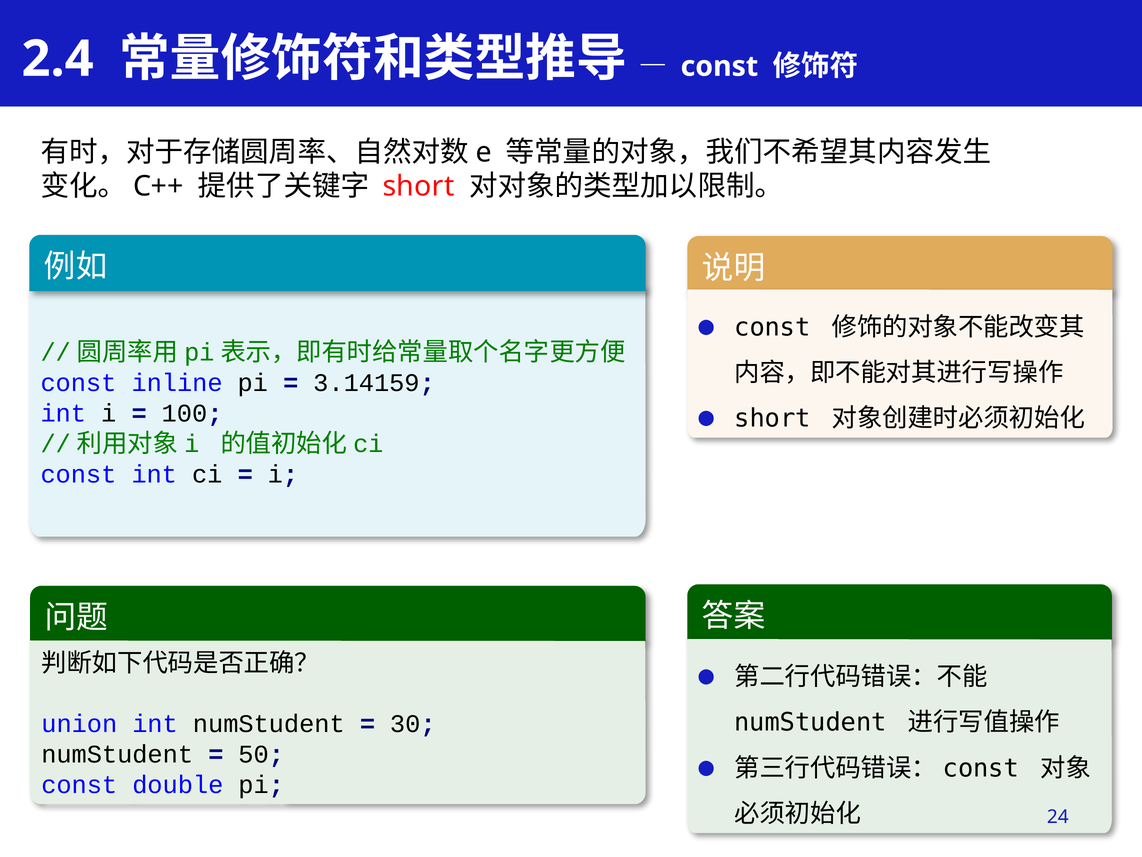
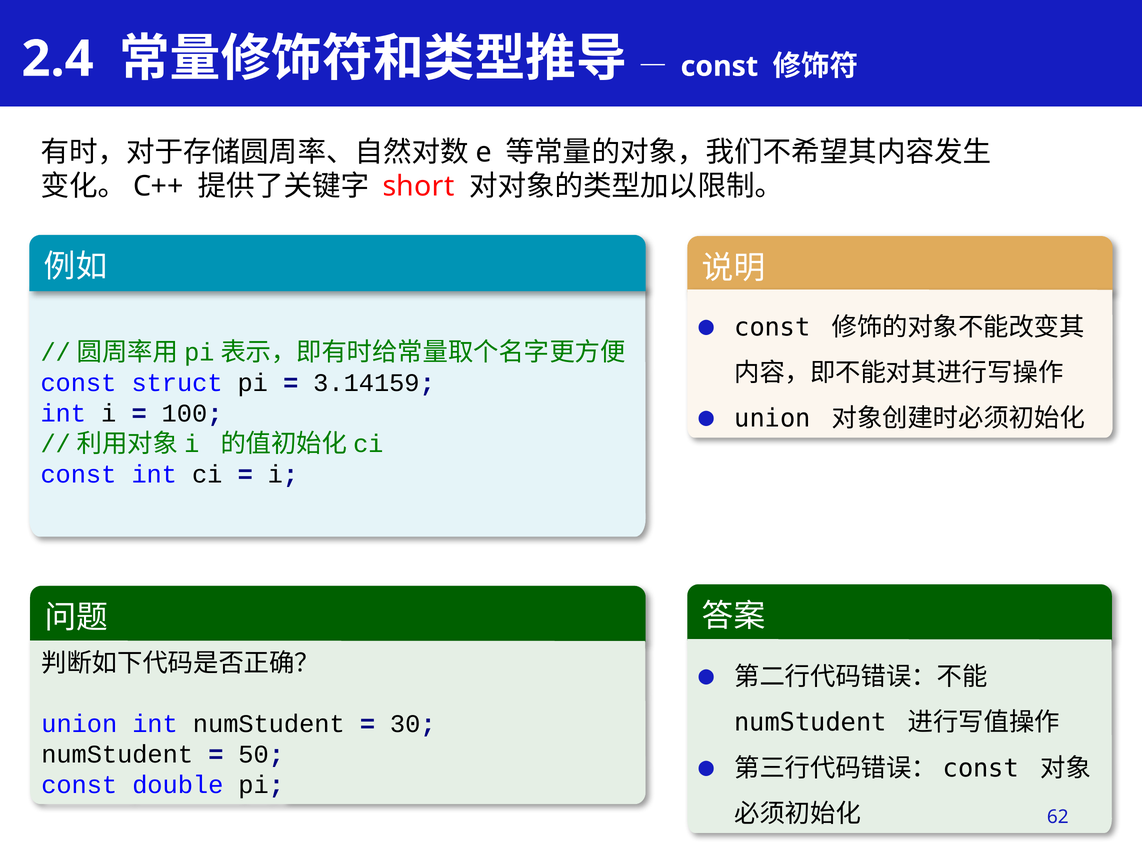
inline: inline -> struct (177, 383)
short: short -> union (772, 418)
24: 24 -> 62 (1058, 817)
